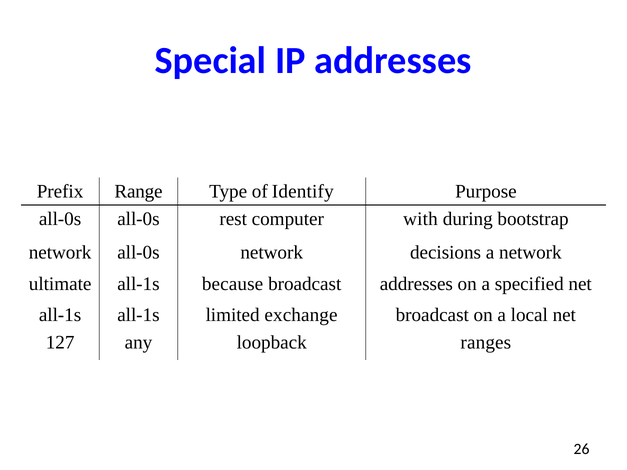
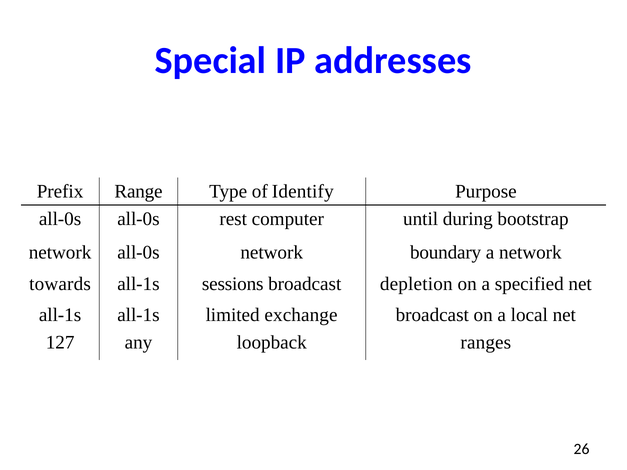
with: with -> until (421, 219)
decisions: decisions -> boundary (446, 253)
ultimate: ultimate -> towards (60, 284)
because: because -> sessions (233, 284)
broadcast addresses: addresses -> depletion (416, 284)
